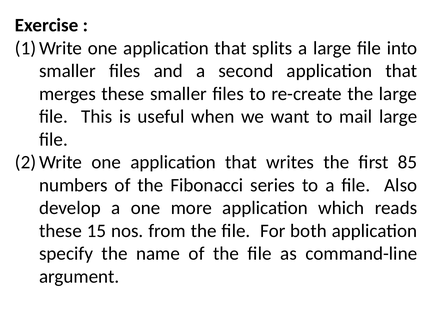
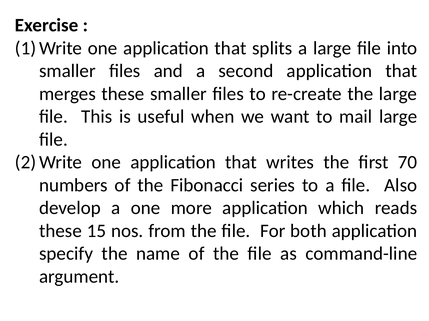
85: 85 -> 70 (408, 163)
